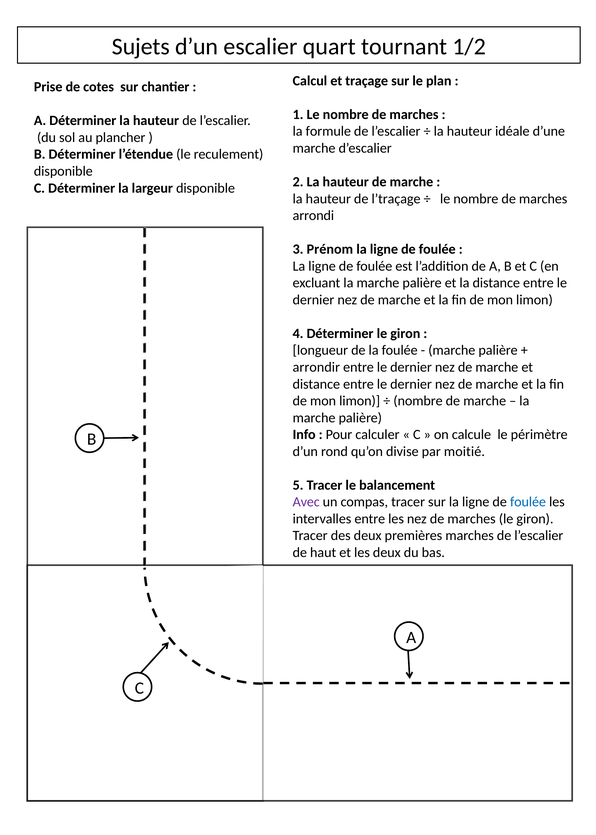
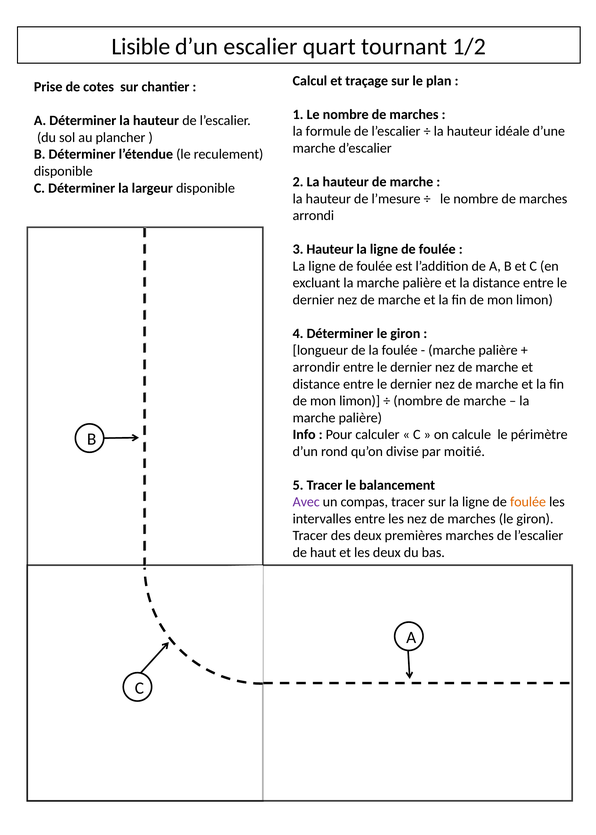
Sujets: Sujets -> Lisible (141, 47)
l’traçage: l’traçage -> l’mesure (396, 199)
3 Prénom: Prénom -> Hauteur (330, 249)
foulée colour: blue -> orange (528, 502)
